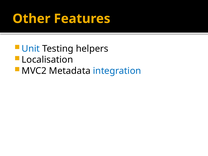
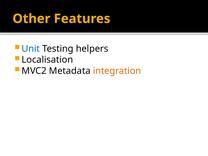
integration colour: blue -> orange (117, 71)
